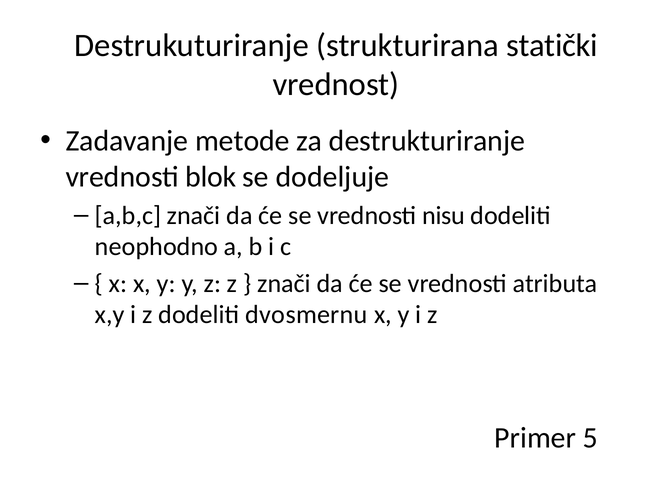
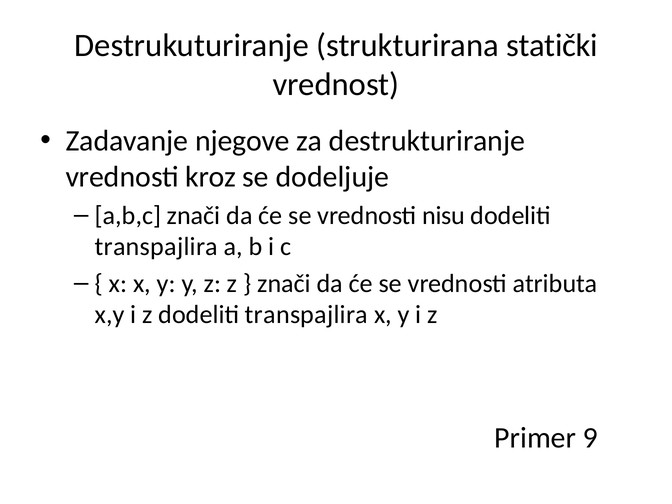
metode: metode -> njegove (242, 141)
blok: blok -> kroz (211, 177)
neophodno: neophodno -> transpajlira (156, 247)
z dodeliti dvosmernu: dvosmernu -> transpajlira (306, 315)
5: 5 -> 9 (590, 438)
